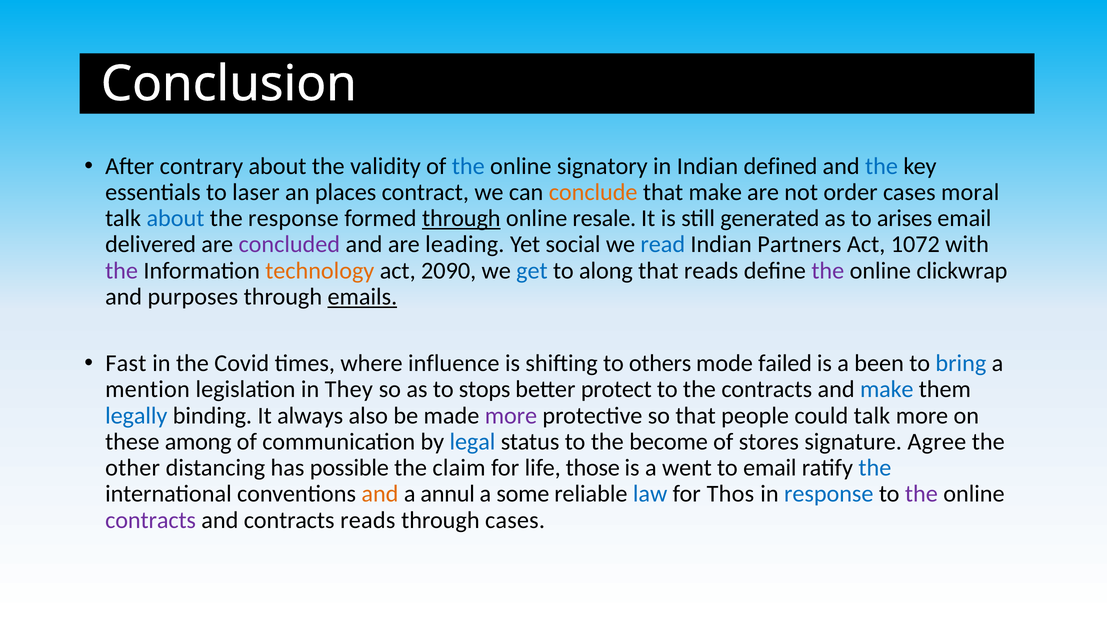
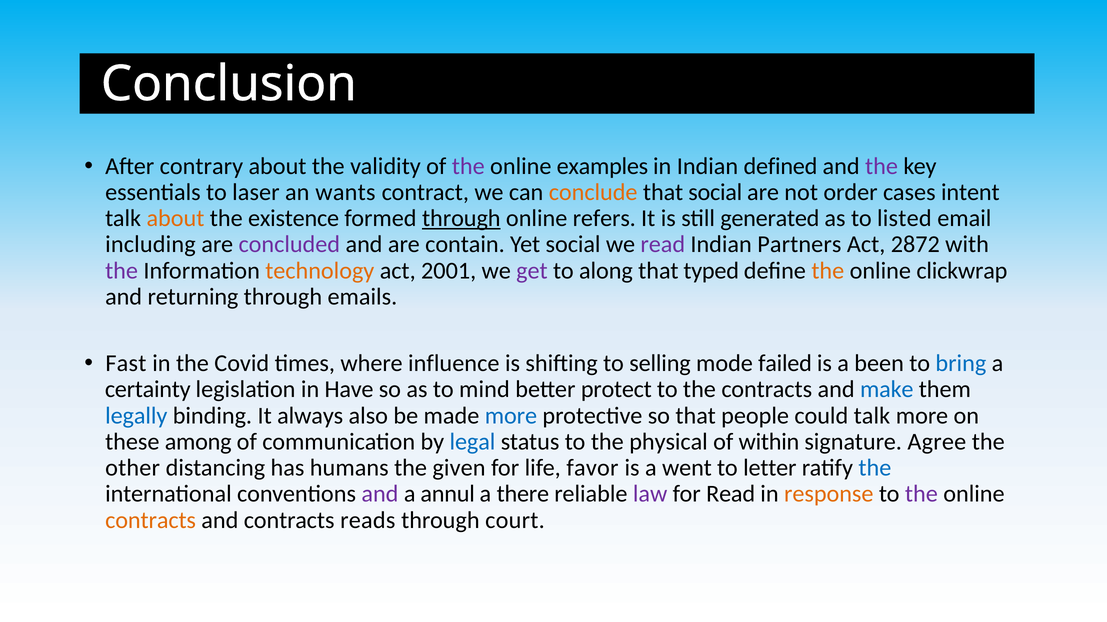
the colour: blue -> purple (468, 166)
signatory: signatory -> examples (602, 166)
the colour: blue -> purple (881, 166)
places: places -> wants (345, 192)
that make: make -> social (715, 192)
moral: moral -> intent (970, 192)
about colour: blue -> orange (175, 219)
the response: response -> existence (294, 219)
resale: resale -> refers (604, 219)
arises: arises -> listed (904, 219)
delivered: delivered -> including (150, 245)
leading: leading -> contain (465, 245)
read colour: blue -> purple (663, 245)
1072: 1072 -> 2872 (915, 245)
2090: 2090 -> 2001 (449, 271)
get colour: blue -> purple (532, 271)
that reads: reads -> typed (711, 271)
the colour: purple -> orange (828, 271)
purposes: purposes -> returning (193, 297)
emails underline: present -> none (362, 297)
others: others -> selling (660, 364)
mention: mention -> certainty (148, 390)
They: They -> Have (349, 390)
stops: stops -> mind (484, 390)
more colour: purple -> blue (511, 416)
become: become -> physical (669, 442)
stores: stores -> within (769, 442)
possible: possible -> humans (349, 468)
claim: claim -> given (459, 468)
those: those -> favor (593, 468)
to email: email -> letter (770, 468)
and colour: orange -> purple (380, 494)
some: some -> there (523, 494)
law colour: blue -> purple (650, 494)
for Thos: Thos -> Read (731, 494)
response colour: blue -> orange (829, 494)
contracts colour: purple -> orange (151, 521)
through cases: cases -> court (515, 521)
